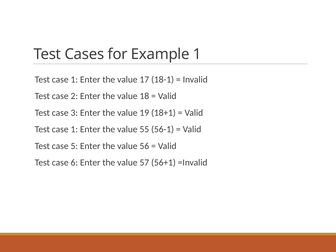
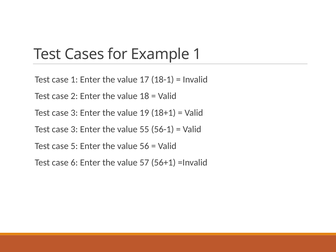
1: 1 -> 3 (74, 129)
